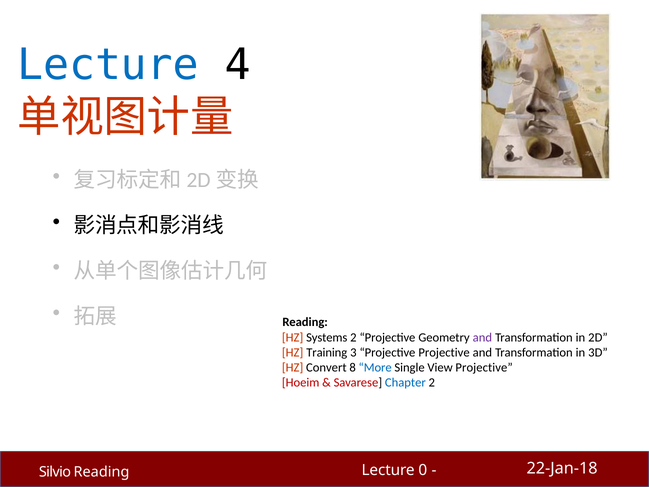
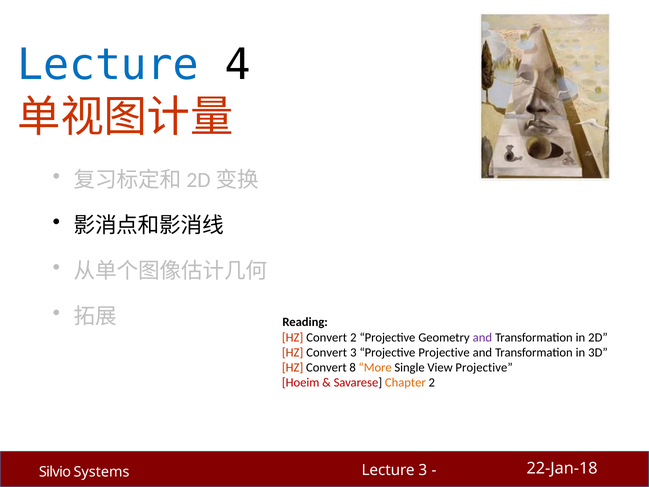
Systems: Systems -> Convert (327, 337)
Training: Training -> Convert (327, 352)
More colour: blue -> orange (375, 368)
Chapter colour: blue -> orange (405, 383)
Lecture 0: 0 -> 3 (423, 470)
Silvio Reading: Reading -> Systems (102, 472)
